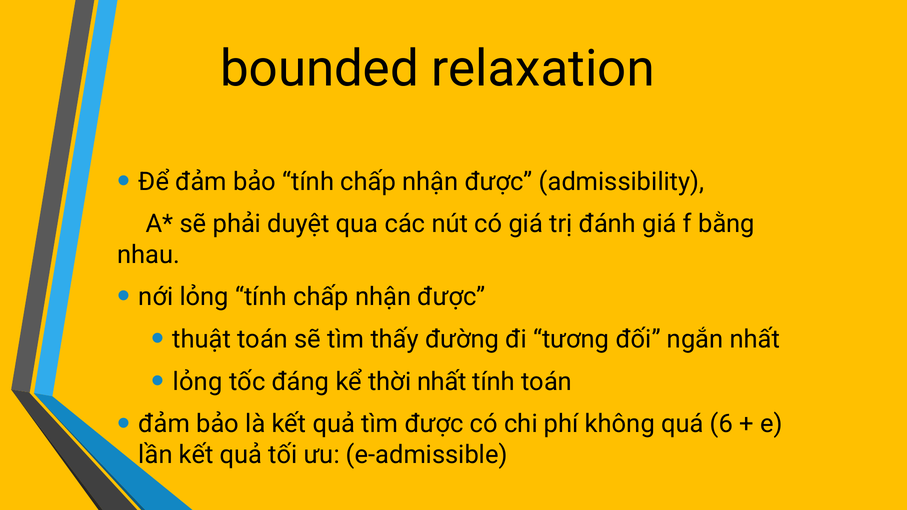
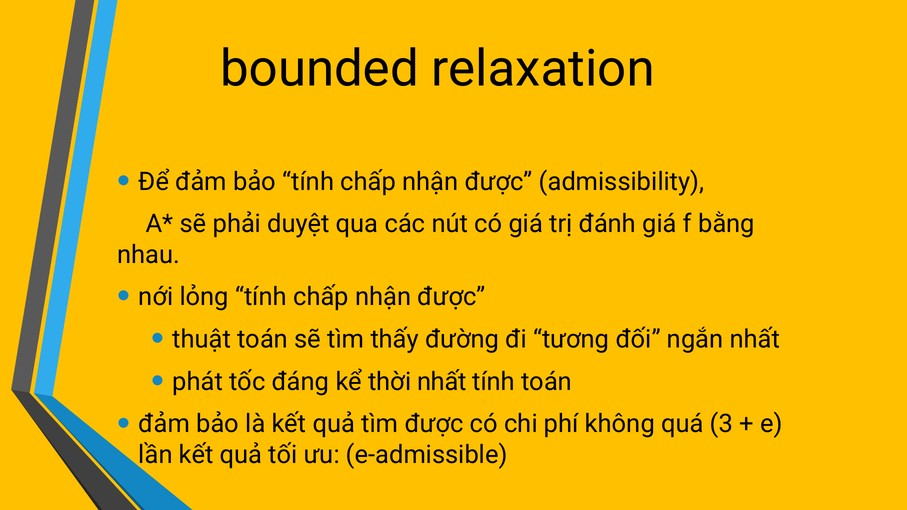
lỏng: lỏng -> phát (198, 382)
6: 6 -> 3 (722, 424)
